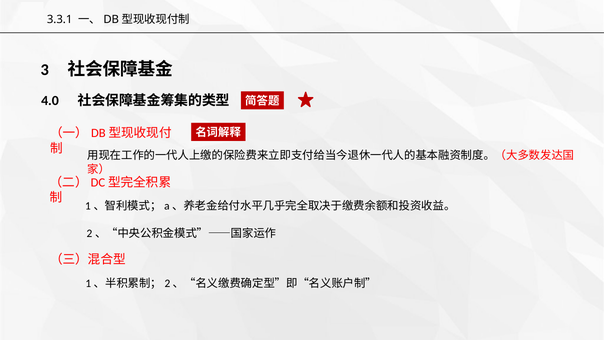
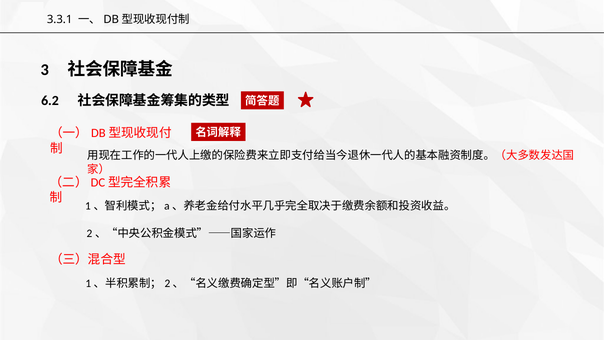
4.0: 4.0 -> 6.2 (50, 100)
